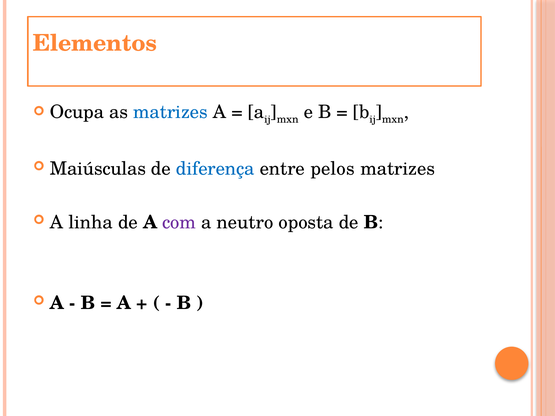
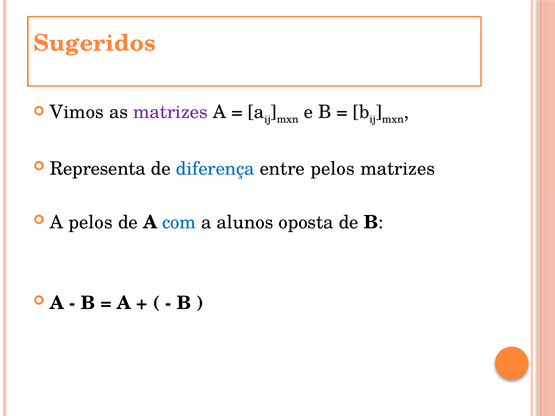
Elementos: Elementos -> Sugeridos (95, 43)
Ocupa: Ocupa -> Vimos (77, 112)
matrizes colour: blue -> purple (170, 112)
Maiúsculas: Maiúsculas -> Representa (98, 169)
A linha: linha -> pelos (91, 223)
com colour: purple -> blue (179, 223)
neutro: neutro -> alunos (245, 223)
